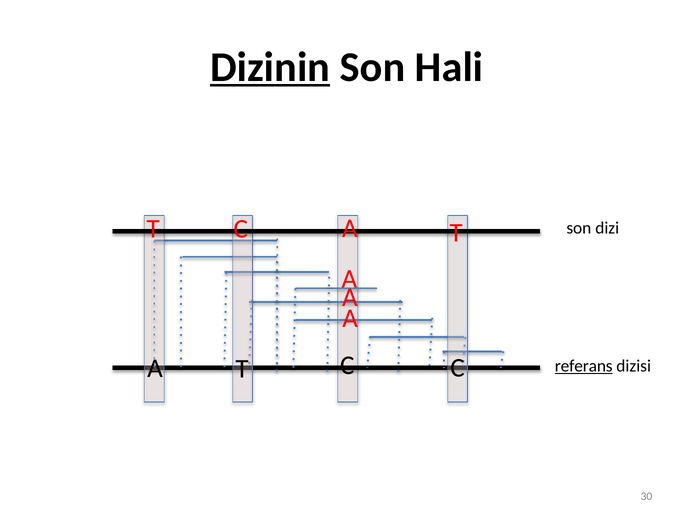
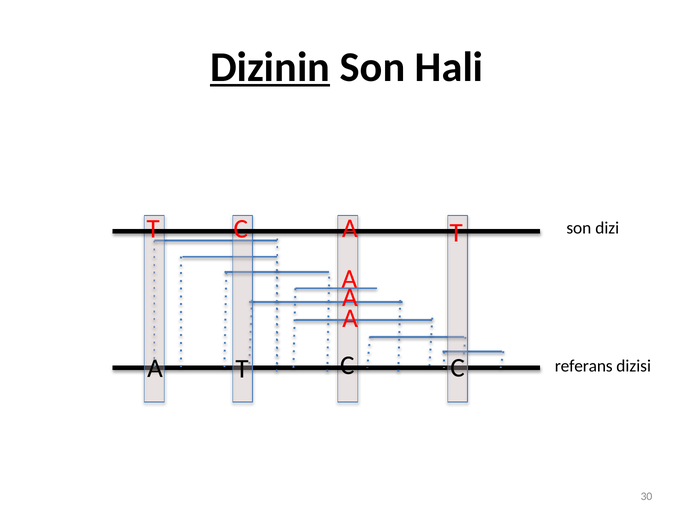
referans underline: present -> none (584, 367)
